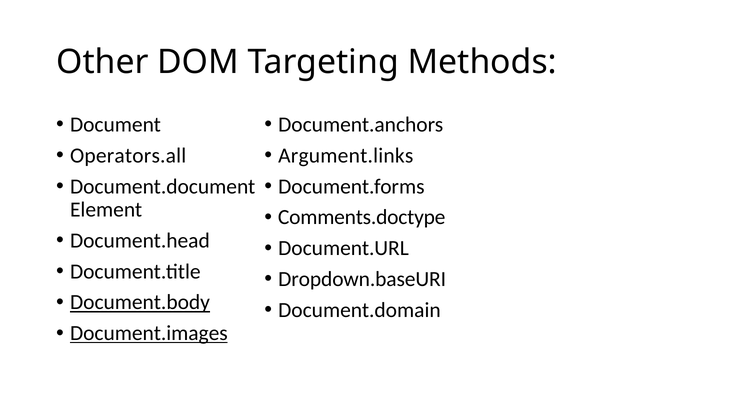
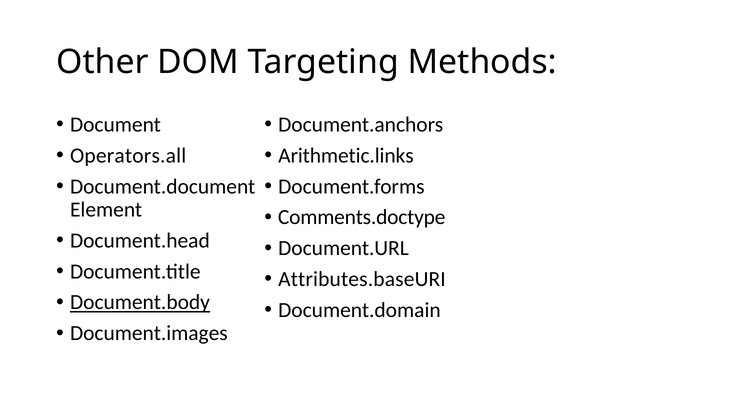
Argument.links: Argument.links -> Arithmetic.links (346, 155)
Dropdown.baseURI: Dropdown.baseURI -> Attributes.baseURI (362, 279)
Document.images underline: present -> none (149, 333)
